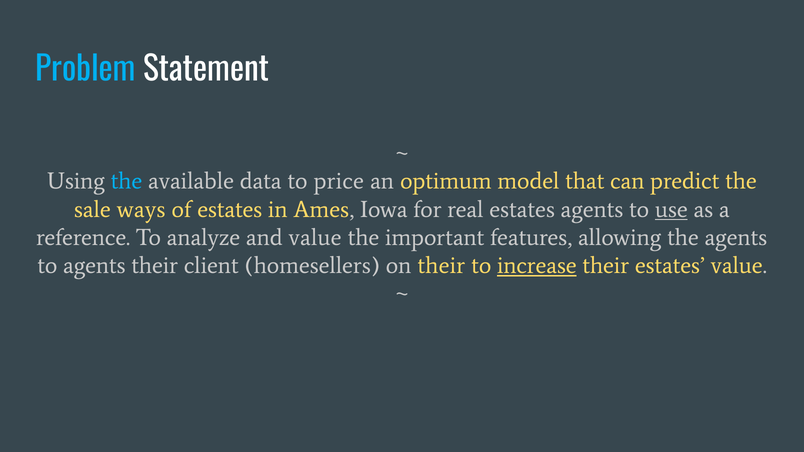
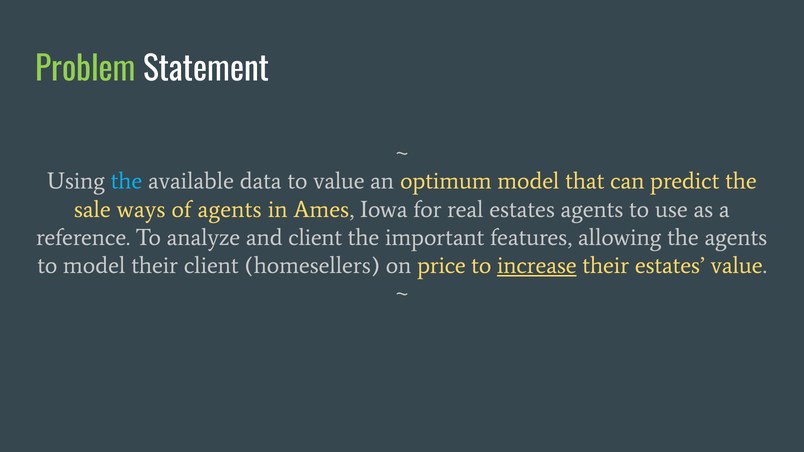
Problem colour: light blue -> light green (86, 70)
to price: price -> value (339, 181)
of estates: estates -> agents (230, 209)
use underline: present -> none (671, 209)
and value: value -> client (315, 238)
to agents: agents -> model (94, 266)
on their: their -> price (442, 266)
